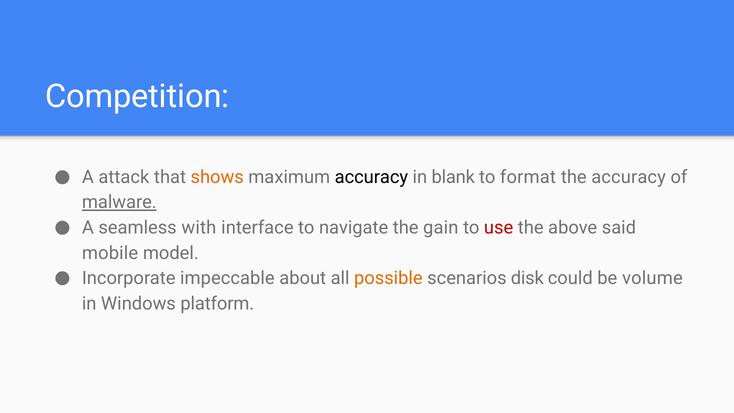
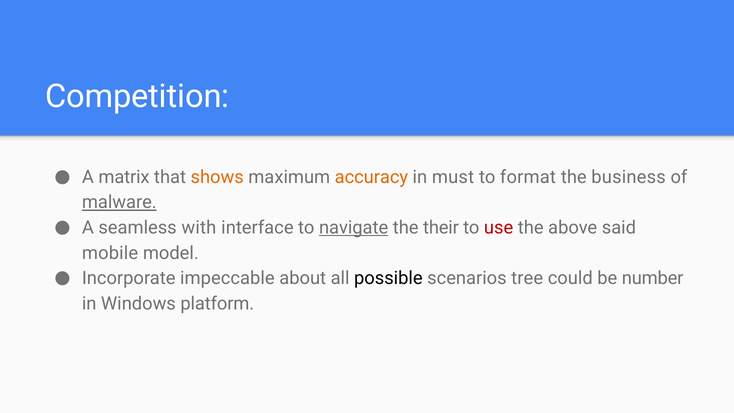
attack: attack -> matrix (124, 177)
accuracy colour: black -> orange (371, 177)
blank: blank -> must (453, 177)
the accuracy: accuracy -> business (629, 177)
navigate underline: none -> present (354, 228)
gain: gain -> their (441, 228)
possible colour: orange -> black (388, 278)
disk: disk -> tree (527, 278)
volume: volume -> number (653, 278)
